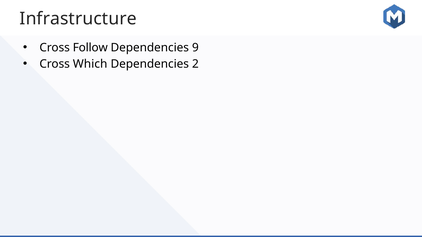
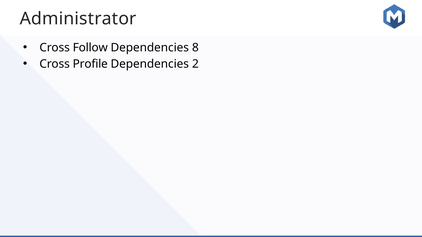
Infrastructure: Infrastructure -> Administrator (78, 19)
9: 9 -> 8 (195, 48)
Which: Which -> Profile (90, 64)
